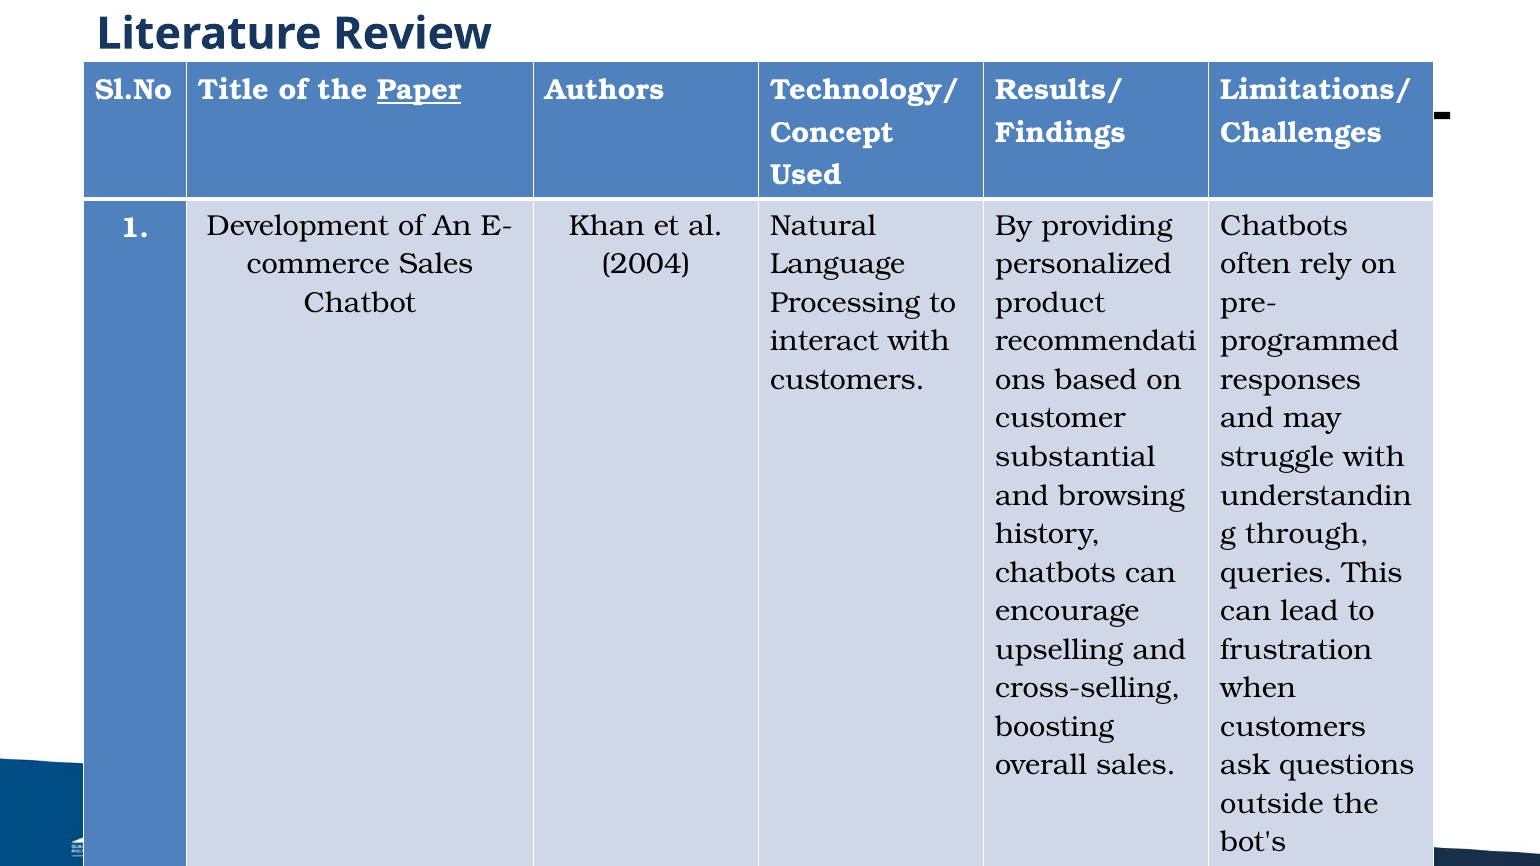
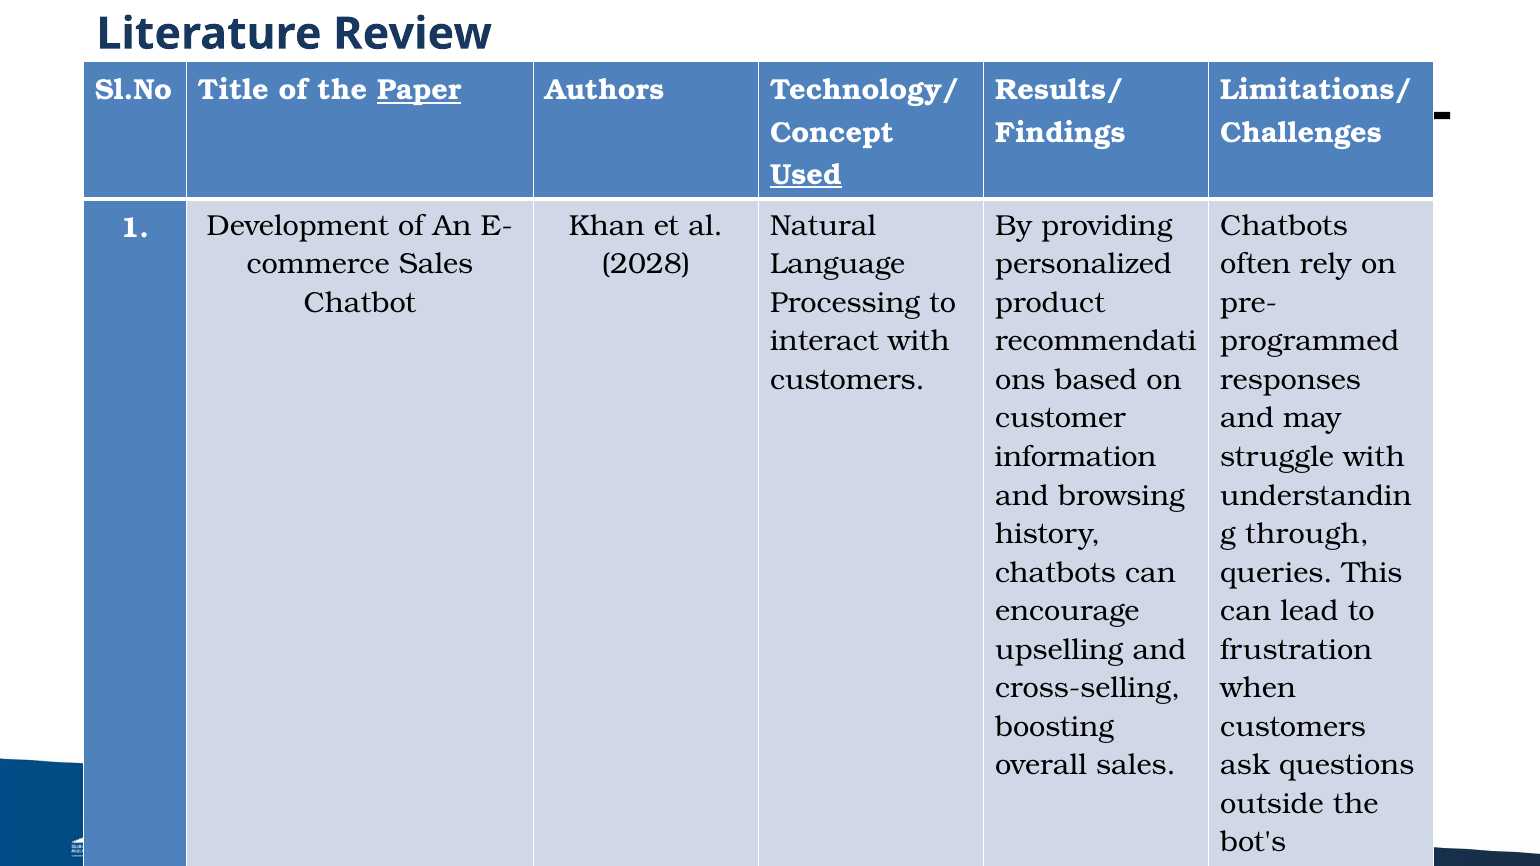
Used underline: none -> present (806, 175)
2004: 2004 -> 2028 (646, 265)
substantial: substantial -> information (1076, 457)
